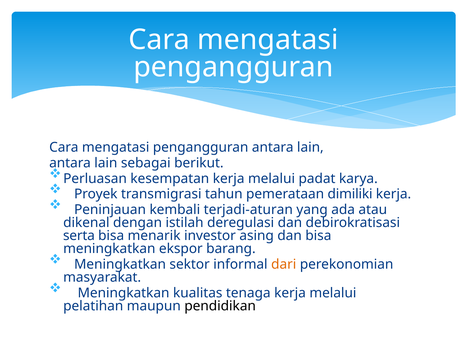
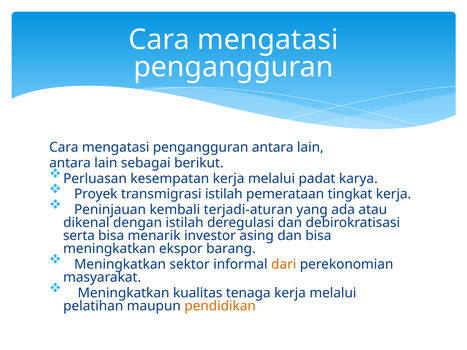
transmigrasi tahun: tahun -> istilah (224, 194)
dimiliki: dimiliki -> tingkat (350, 194)
pendidikan colour: black -> orange (220, 306)
